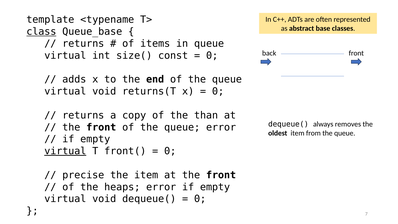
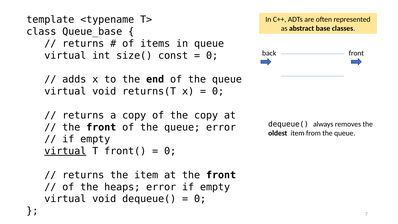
class underline: present -> none (41, 32)
the than: than -> copy (206, 115)
precise: precise -> returns (83, 175)
